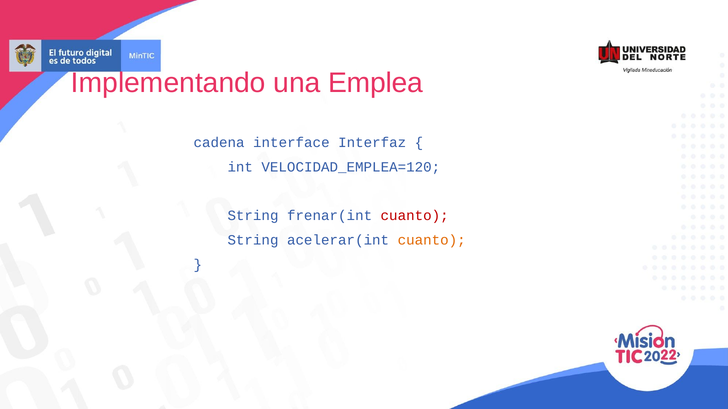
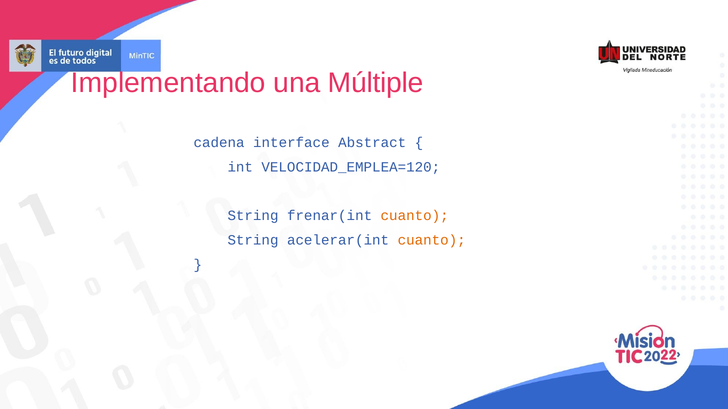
Emplea: Emplea -> Múltiple (376, 83)
Interfaz: Interfaz -> Abstract (372, 143)
cuanto colour: red -> orange (415, 216)
